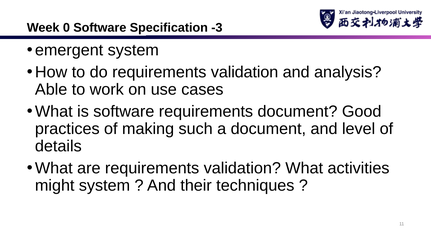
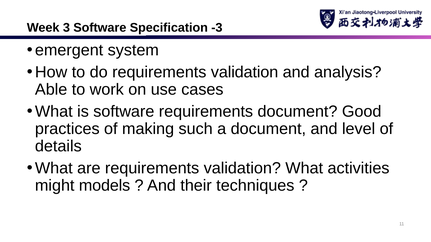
0: 0 -> 3 (66, 28)
might system: system -> models (105, 186)
